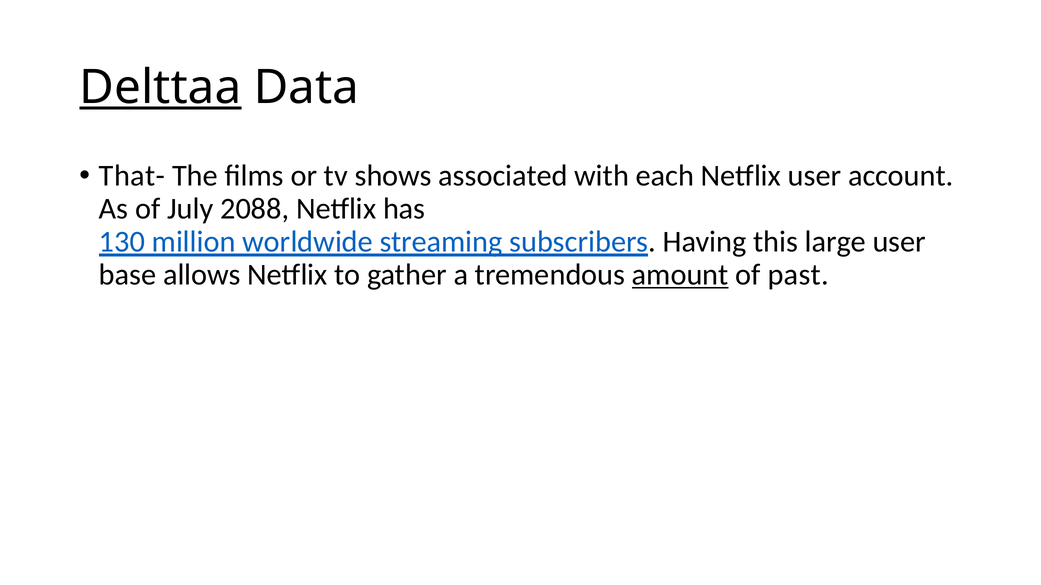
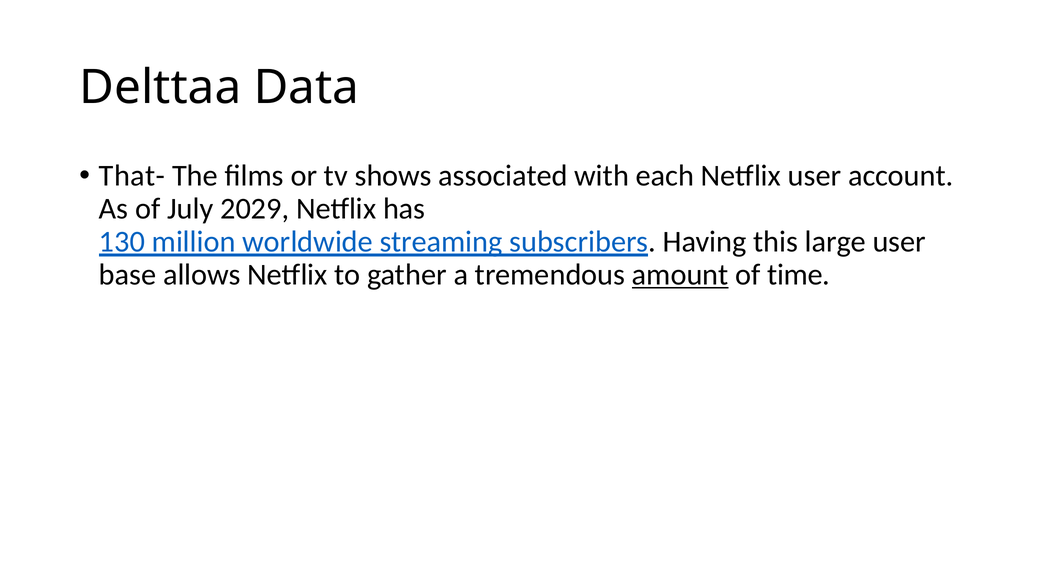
Delttaa underline: present -> none (160, 87)
2088: 2088 -> 2029 (255, 209)
past: past -> time (799, 275)
